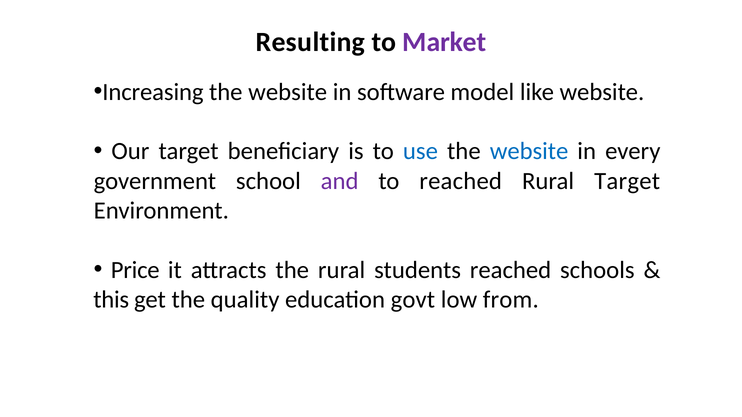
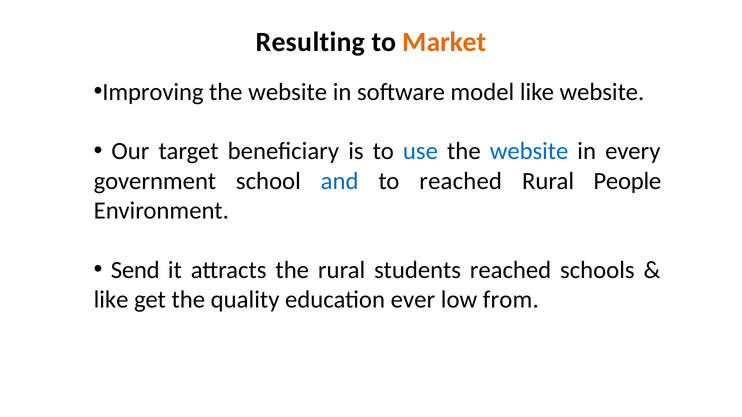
Market colour: purple -> orange (444, 42)
Increasing: Increasing -> Improving (153, 92)
and colour: purple -> blue (340, 181)
Rural Target: Target -> People (627, 181)
Price: Price -> Send (135, 270)
this: this -> like (111, 300)
govt: govt -> ever (413, 300)
